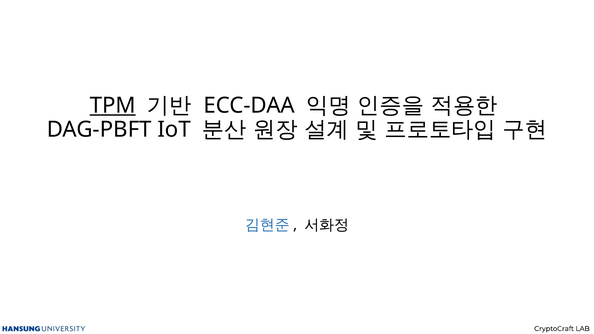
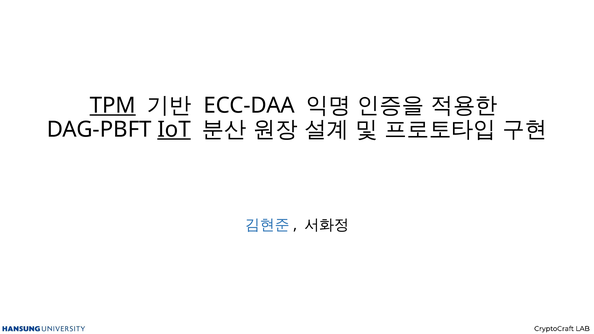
IoT underline: none -> present (174, 130)
